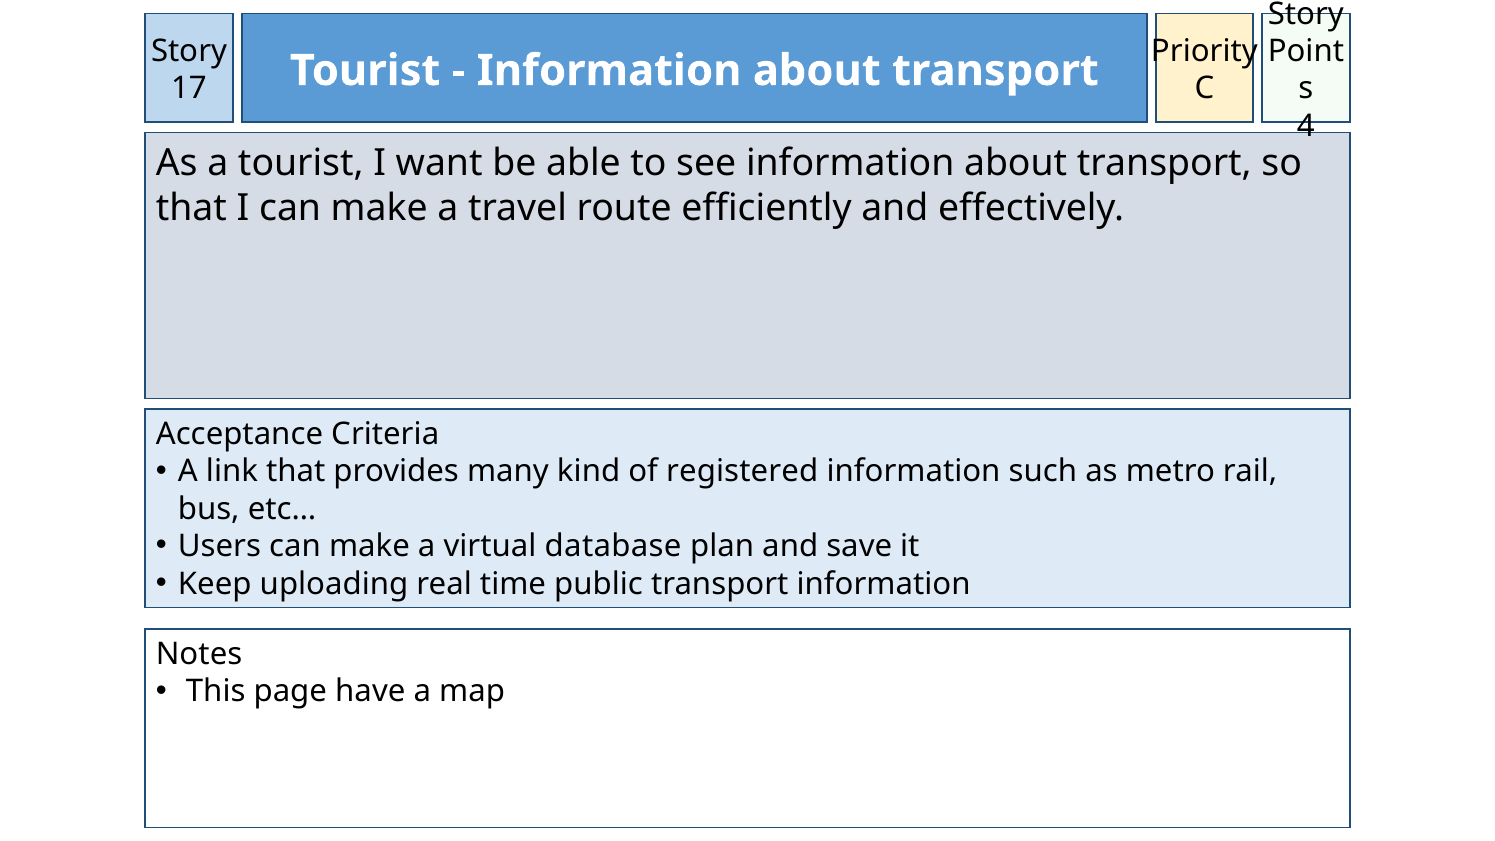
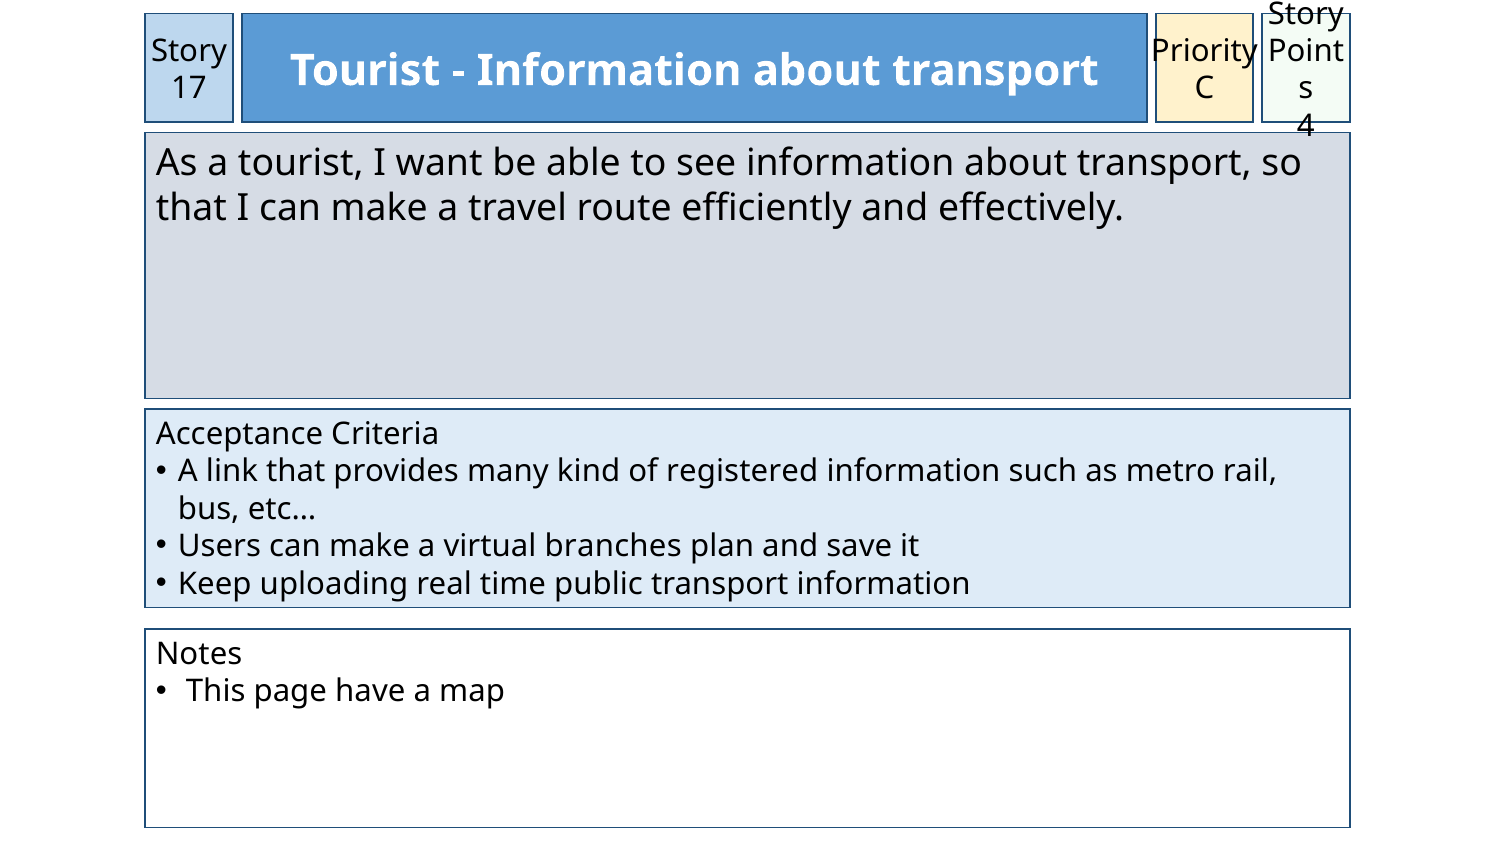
database: database -> branches (613, 546)
